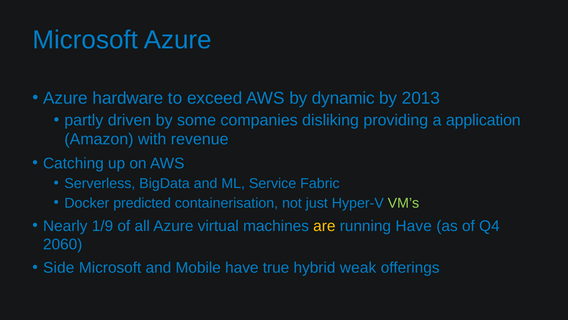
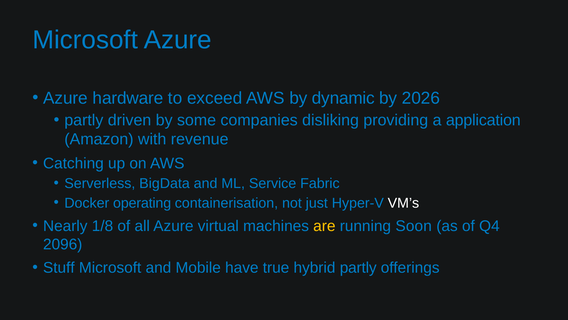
2013: 2013 -> 2026 (421, 98)
predicted: predicted -> operating (142, 203)
VM’s colour: light green -> white (403, 203)
1/9: 1/9 -> 1/8 (102, 226)
running Have: Have -> Soon (414, 226)
2060: 2060 -> 2096 (63, 244)
Side: Side -> Stuff (59, 267)
hybrid weak: weak -> partly (358, 267)
